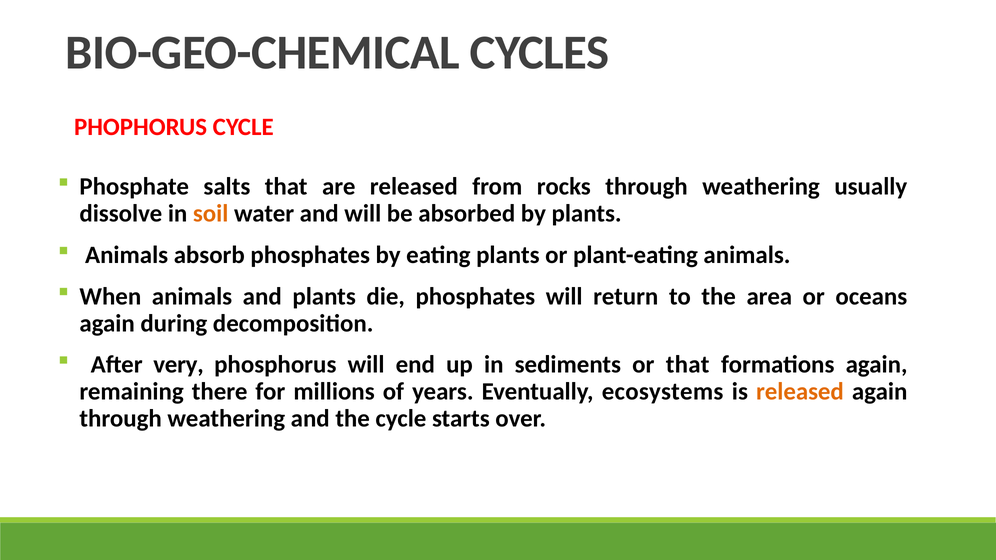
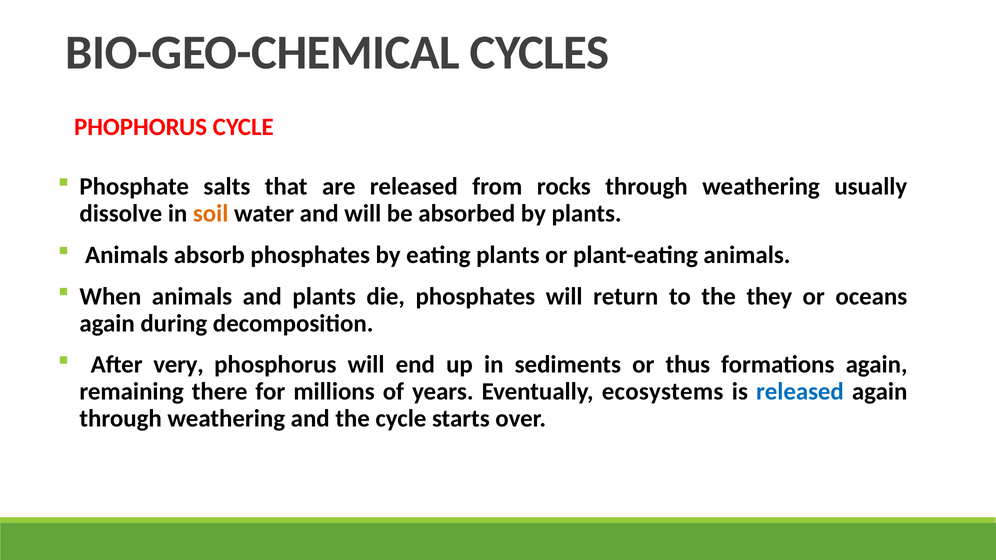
area: area -> they (769, 297)
or that: that -> thus (688, 365)
released colour: orange -> blue (800, 392)
